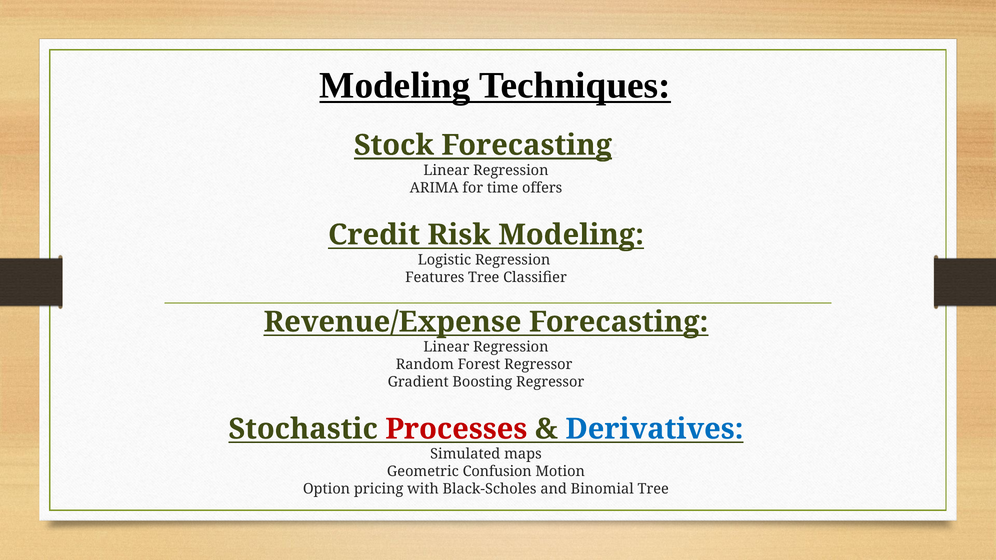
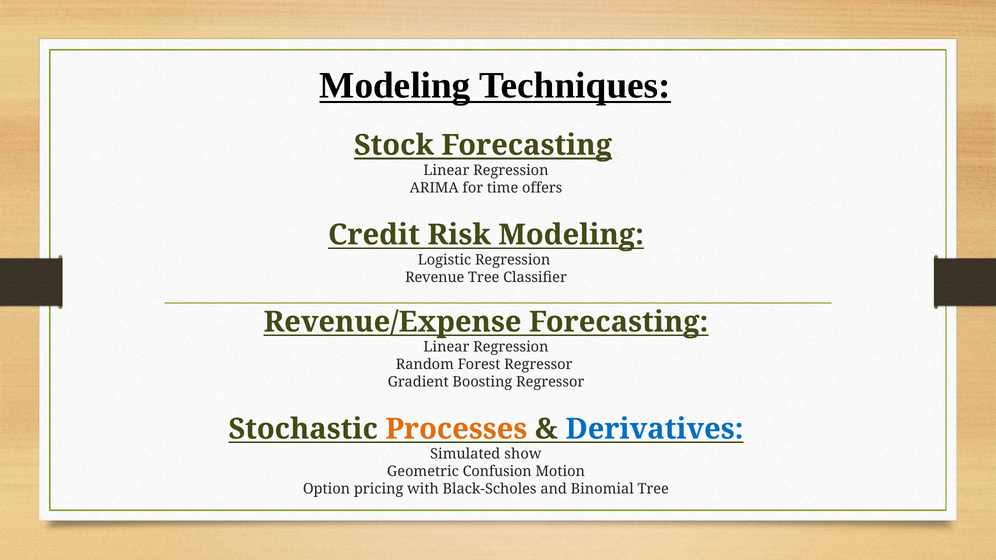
Features: Features -> Revenue (435, 277)
Processes colour: red -> orange (456, 429)
maps: maps -> show (523, 454)
